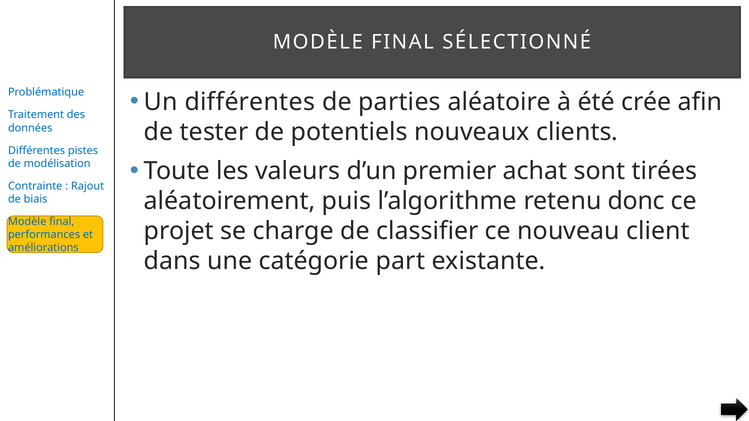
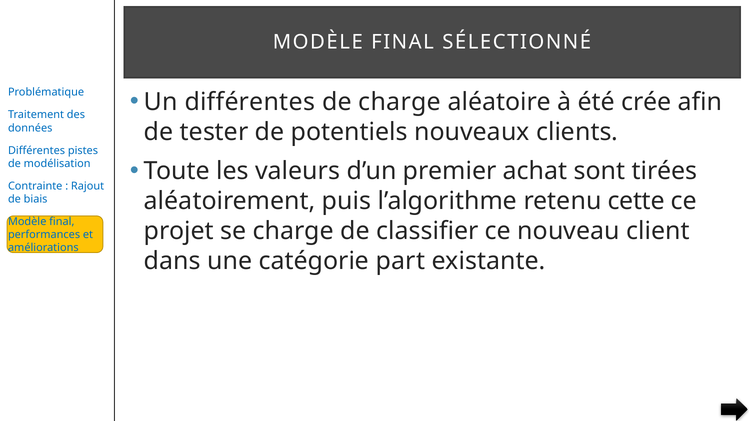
de parties: parties -> charge (400, 102)
donc: donc -> cette (636, 201)
